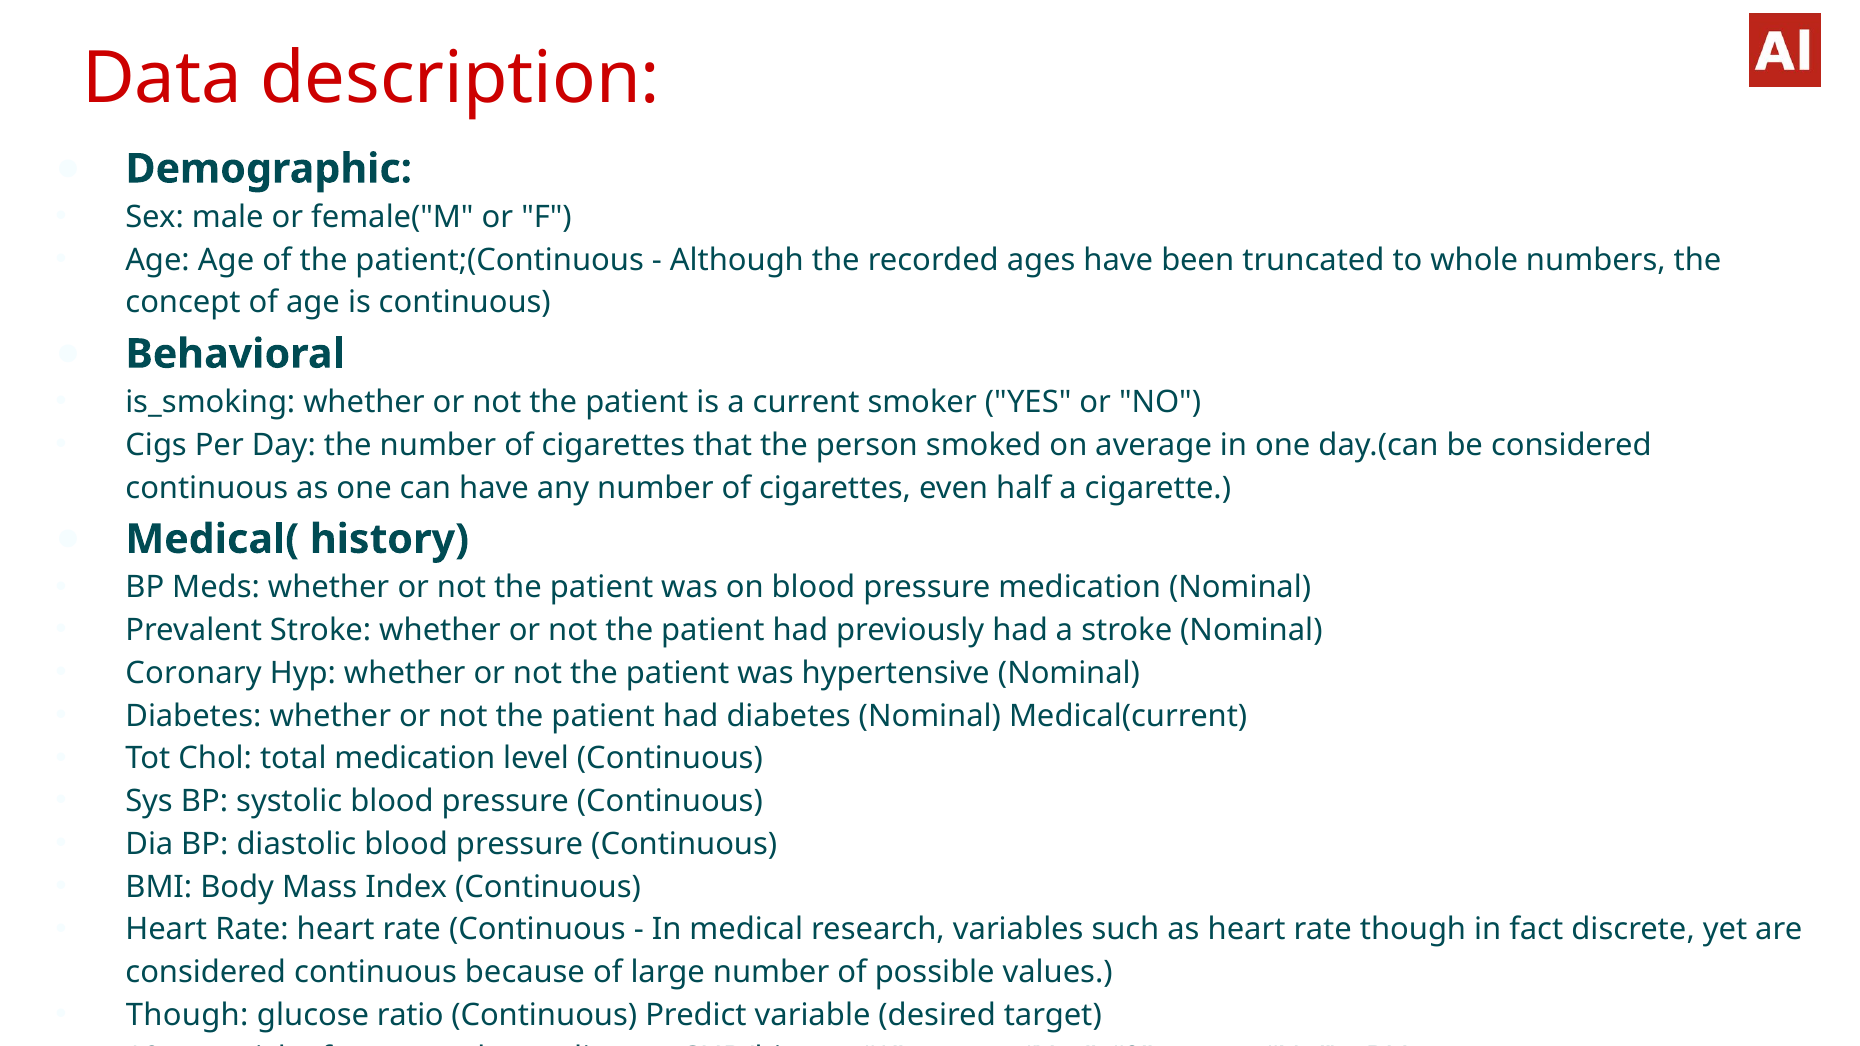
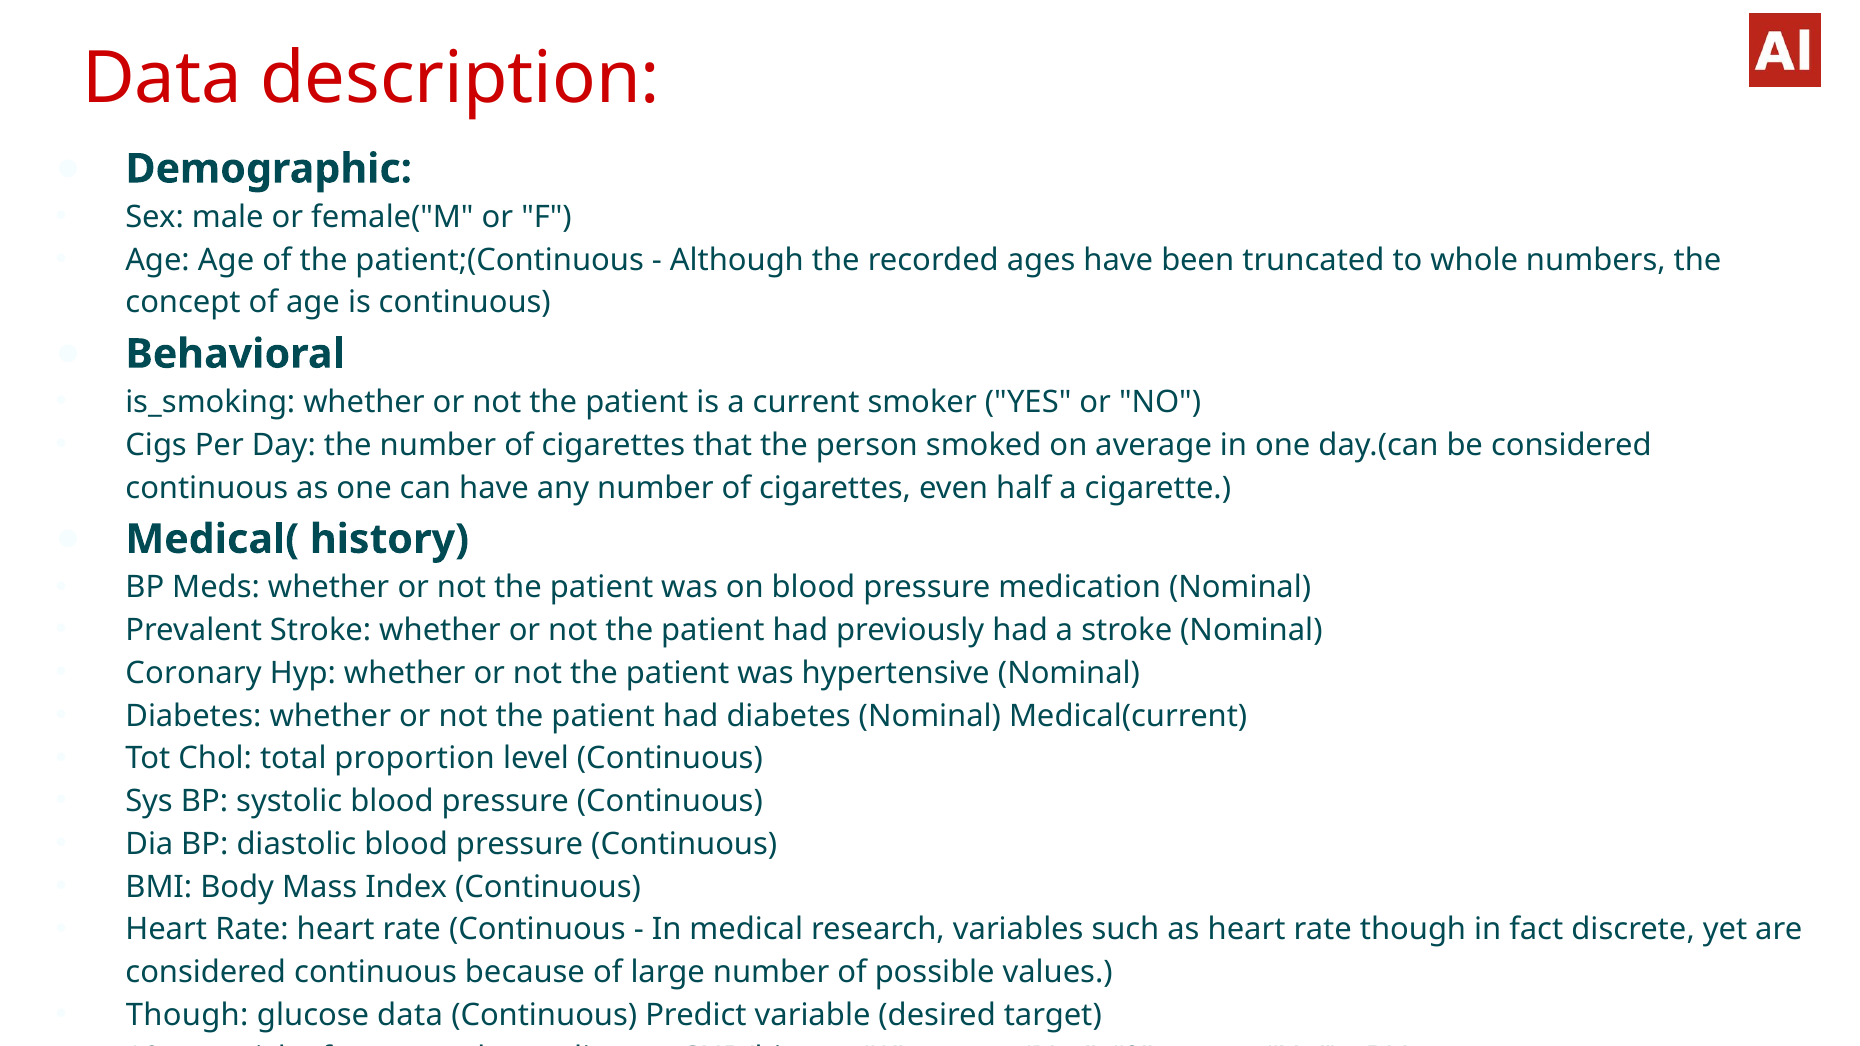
total medication: medication -> proportion (415, 759)
glucose ratio: ratio -> data (410, 1015)
